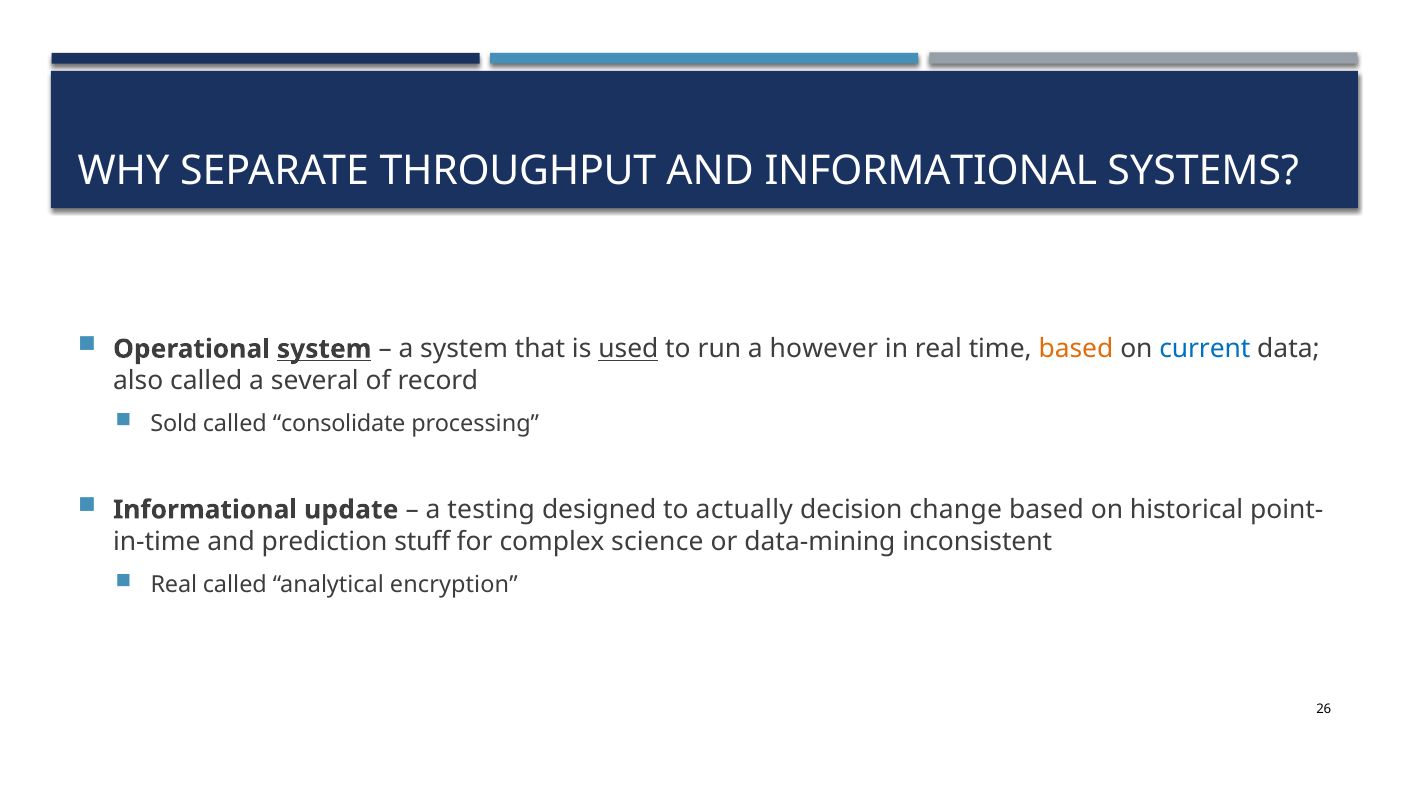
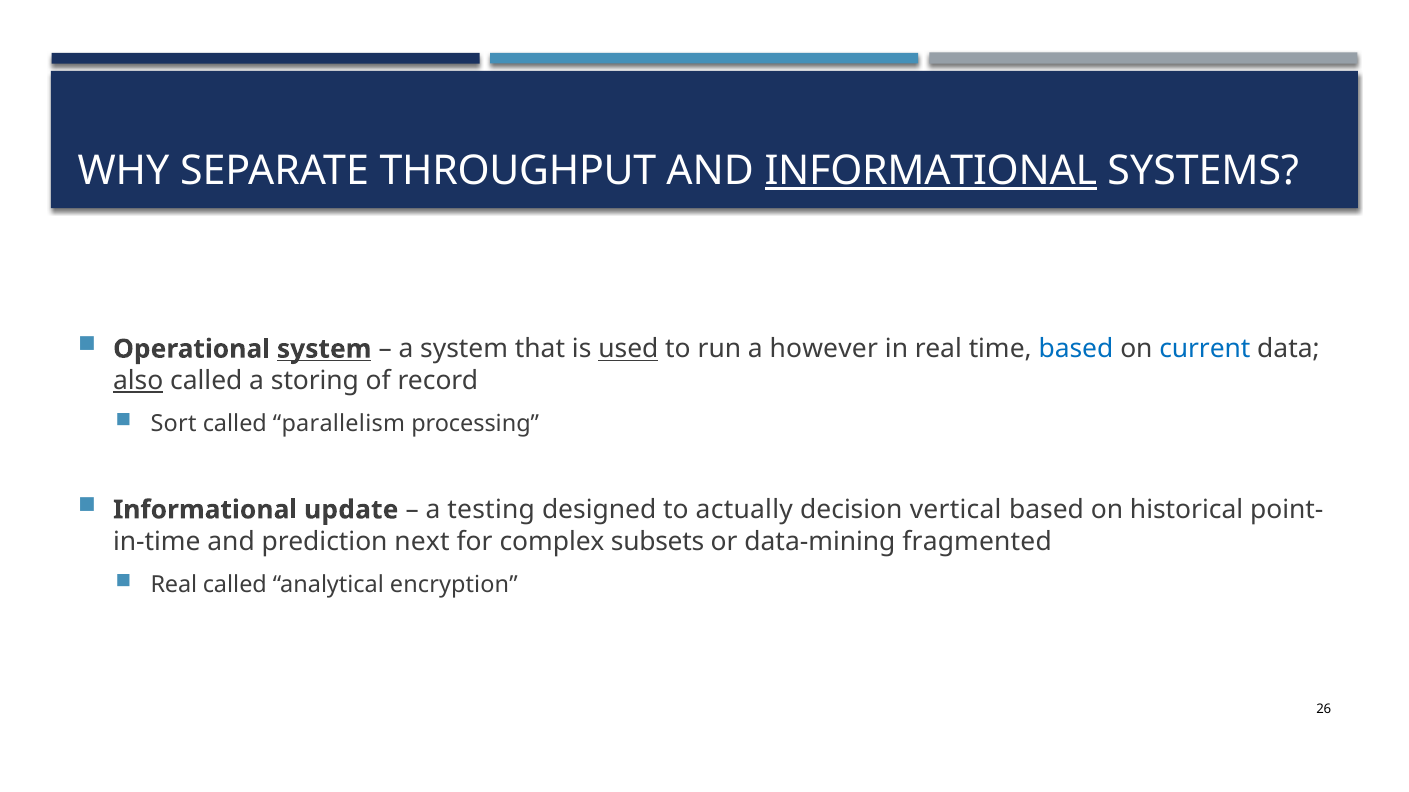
INFORMATIONAL underline: none -> present (931, 171)
based colour: orange -> blue (1076, 349)
also underline: none -> present (138, 381)
several: several -> storing (315, 381)
Sold: Sold -> Sort (174, 424)
consolidate: consolidate -> parallelism (339, 424)
change: change -> vertical (956, 510)
stuff: stuff -> next (422, 542)
science: science -> subsets (658, 542)
inconsistent: inconsistent -> fragmented (977, 542)
